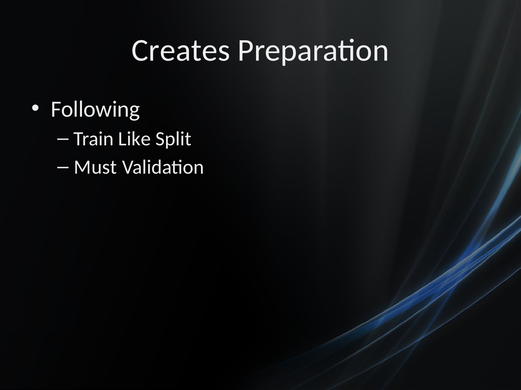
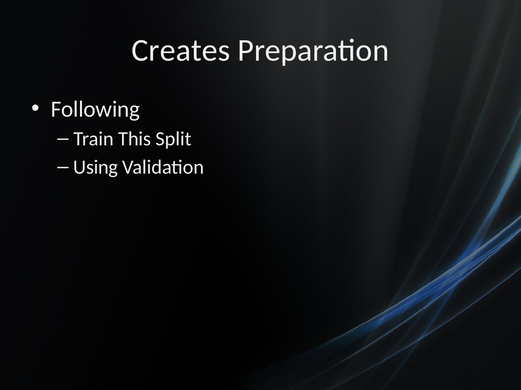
Like: Like -> This (135, 139)
Must: Must -> Using (96, 168)
